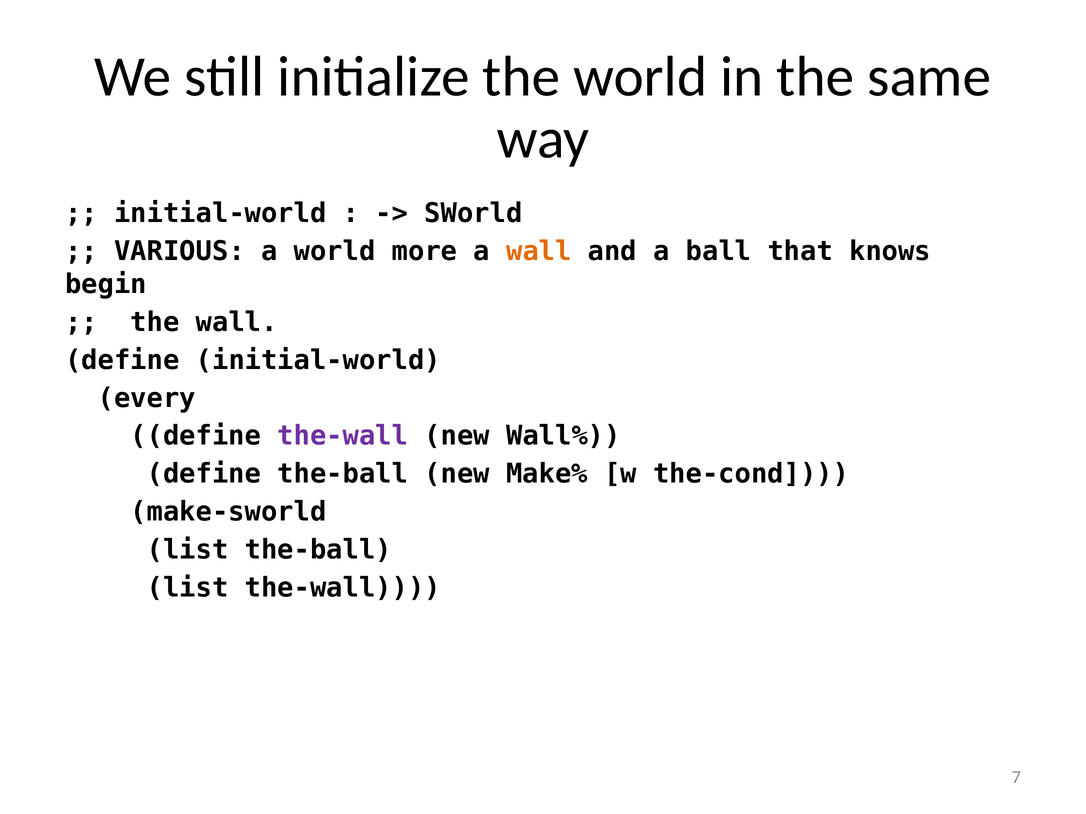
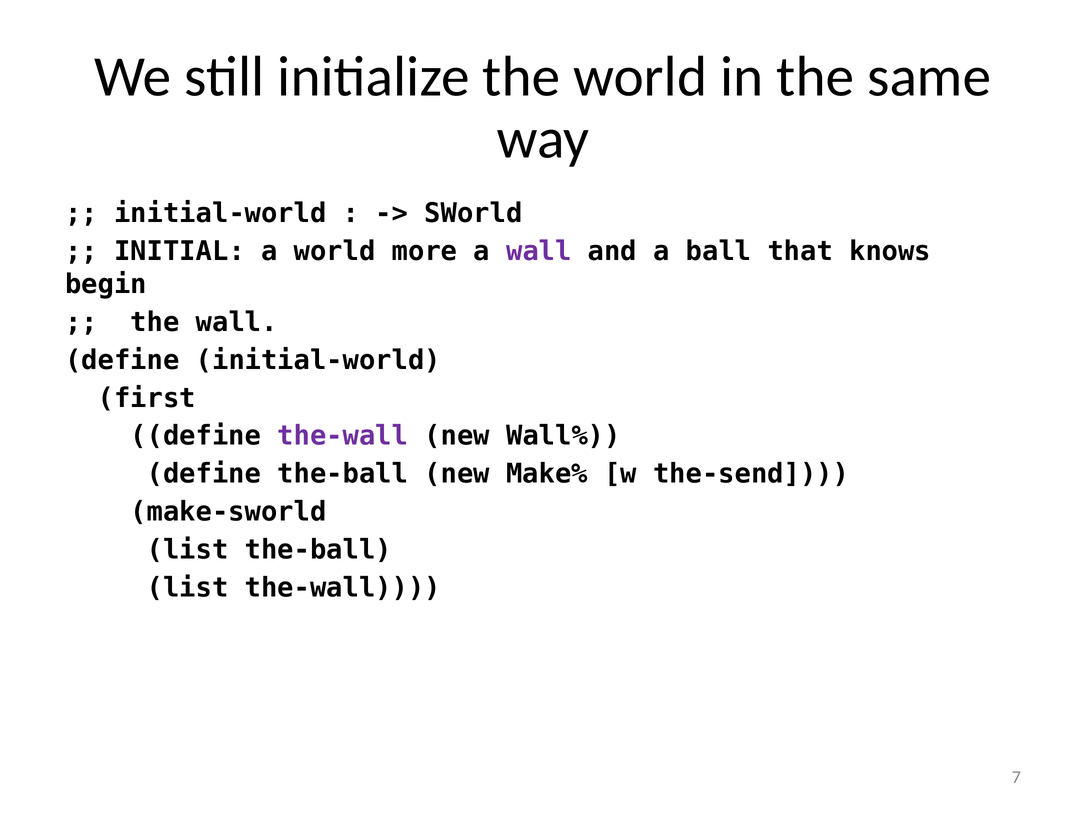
VARIOUS: VARIOUS -> INITIAL (179, 252)
wall colour: orange -> purple (539, 252)
every: every -> first (147, 398)
the-cond: the-cond -> the-send (751, 474)
